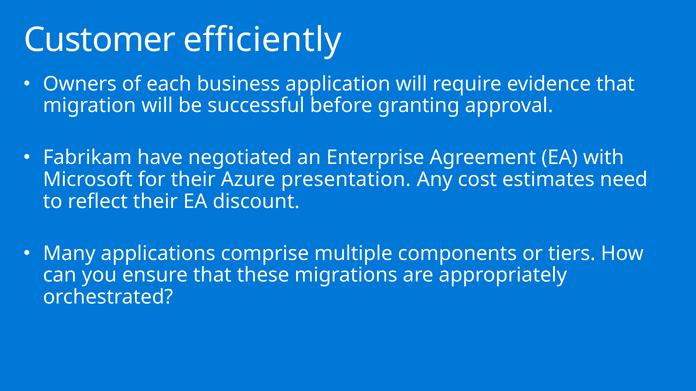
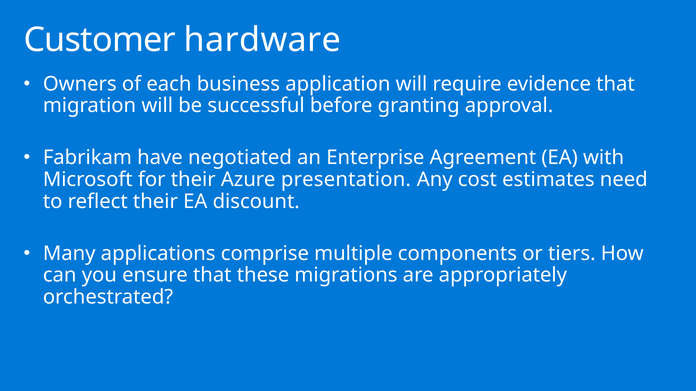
efficiently: efficiently -> hardware (262, 40)
